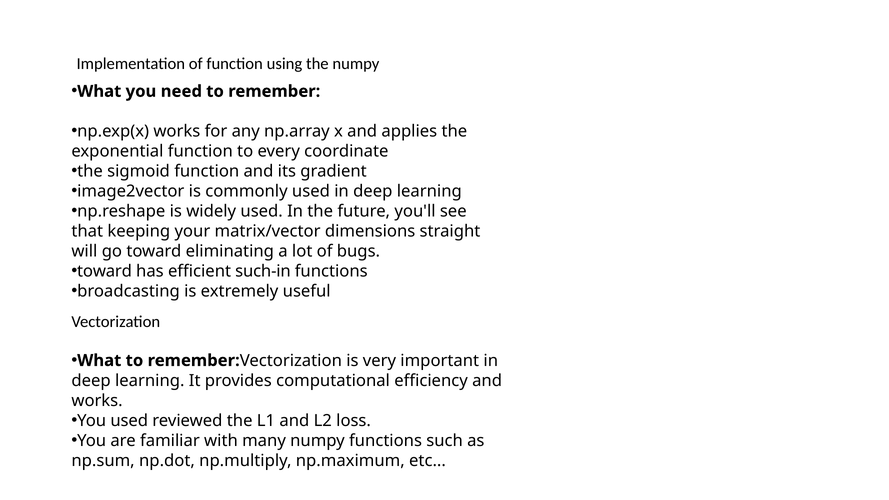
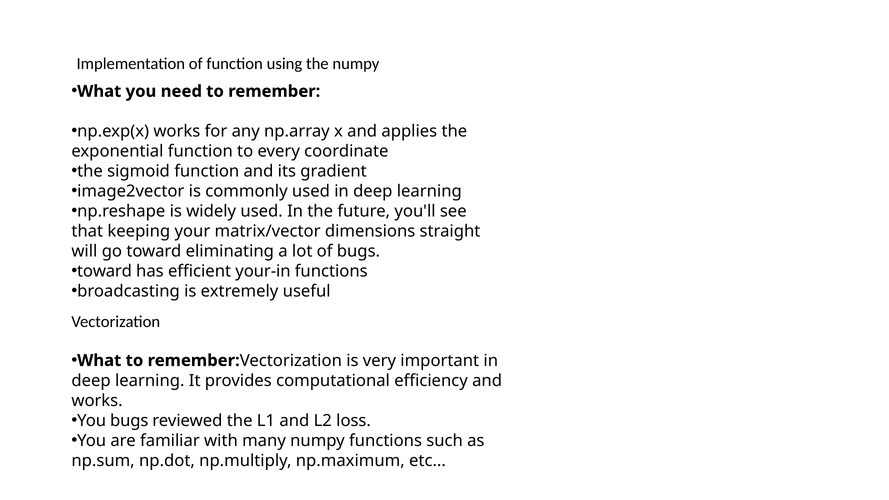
such-in: such-in -> your-in (263, 271)
You used: used -> bugs (129, 421)
